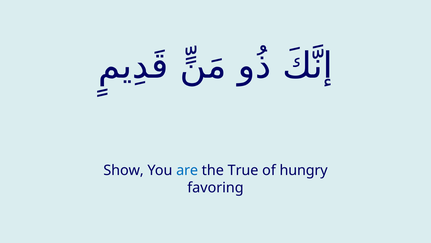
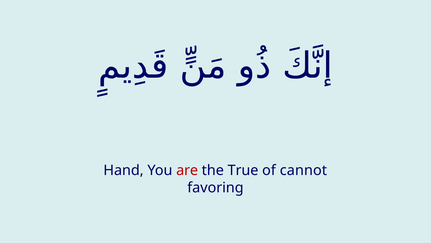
Show: Show -> Hand (124, 170)
are colour: blue -> red (187, 170)
hungry: hungry -> cannot (303, 170)
